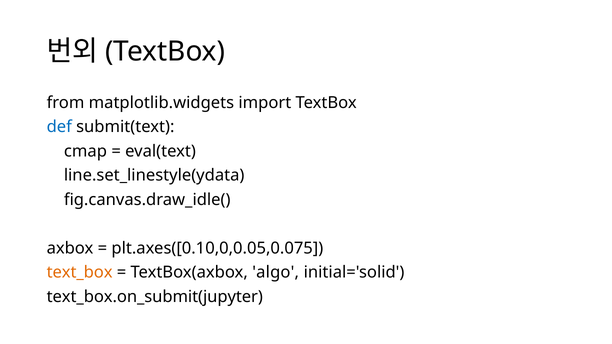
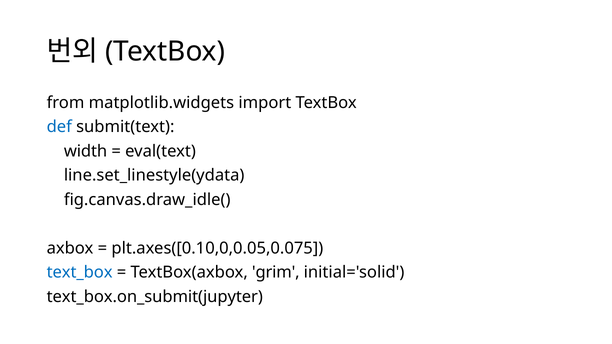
cmap: cmap -> width (86, 151)
text_box colour: orange -> blue (80, 273)
algo: algo -> grim (276, 273)
